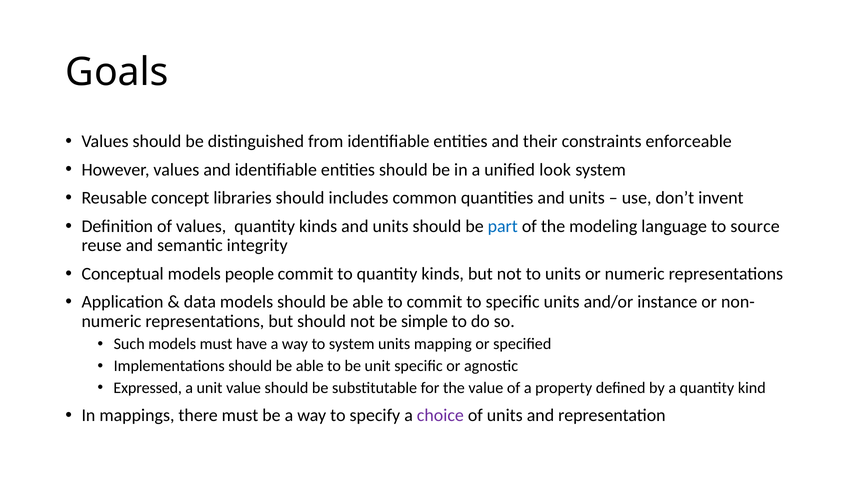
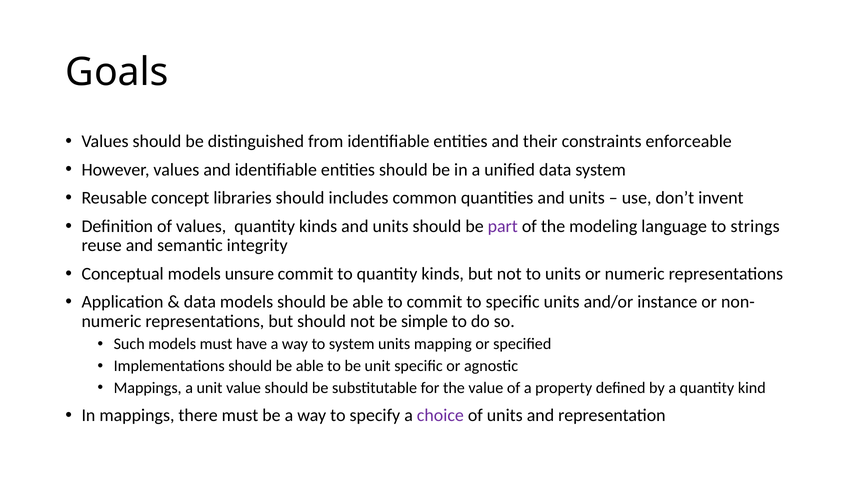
unified look: look -> data (555, 169)
part colour: blue -> purple (503, 226)
source: source -> strings (755, 226)
people: people -> unsure (249, 274)
Expressed: Expressed -> Mappings (148, 388)
